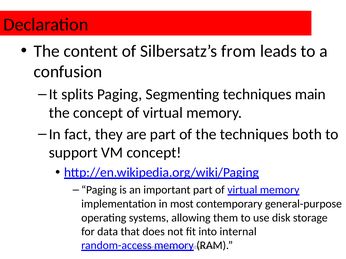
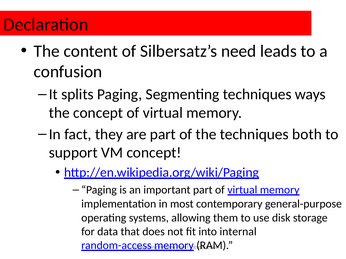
from: from -> need (239, 51)
main: main -> ways (310, 94)
